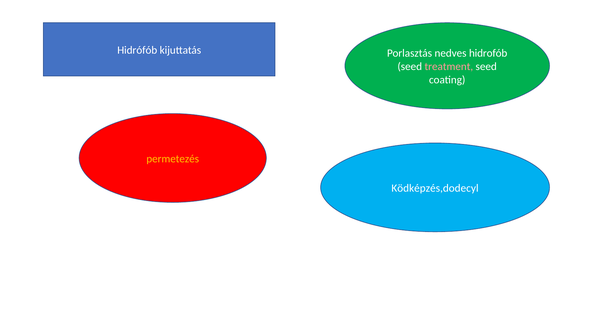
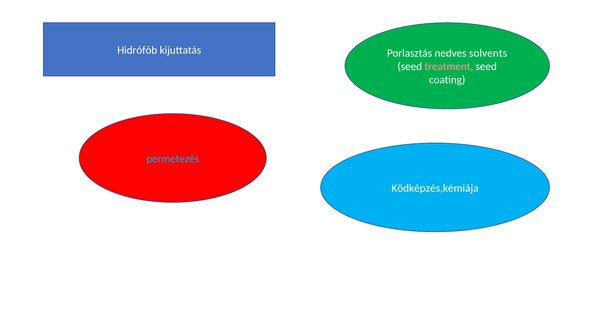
hidrofób: hidrofób -> solvents (488, 53)
permetezés colour: yellow -> light blue (173, 159)
Ködképzés,dodecyl: Ködképzés,dodecyl -> Ködképzés,kémiája (435, 188)
